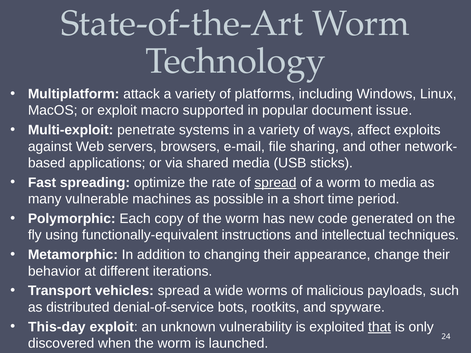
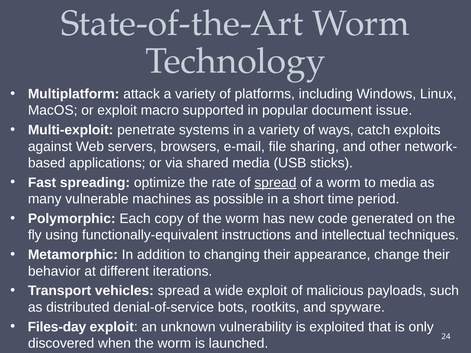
affect: affect -> catch (374, 130)
wide worms: worms -> exploit (267, 291)
This-day: This-day -> Files-day (57, 327)
that underline: present -> none (380, 327)
